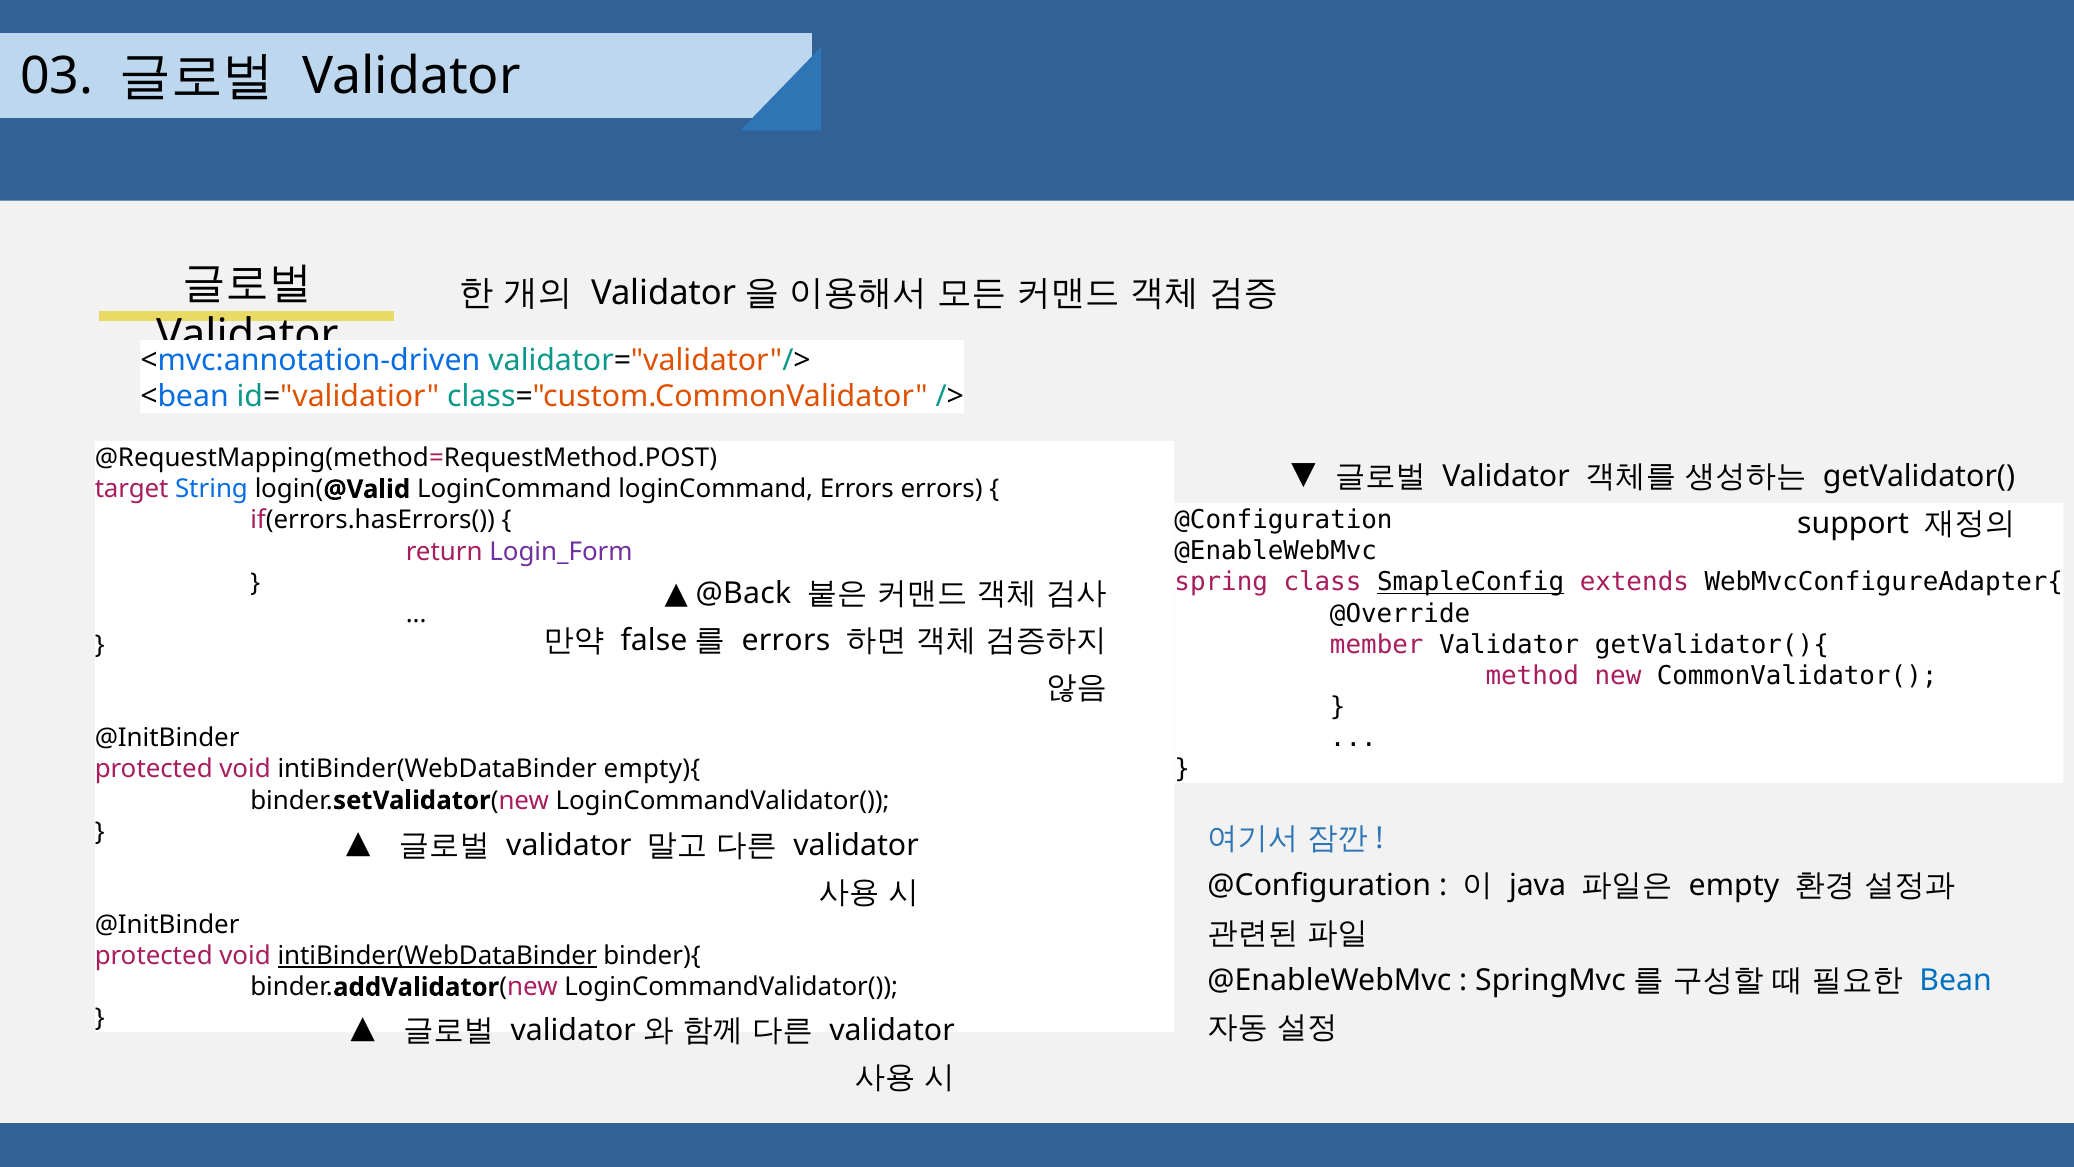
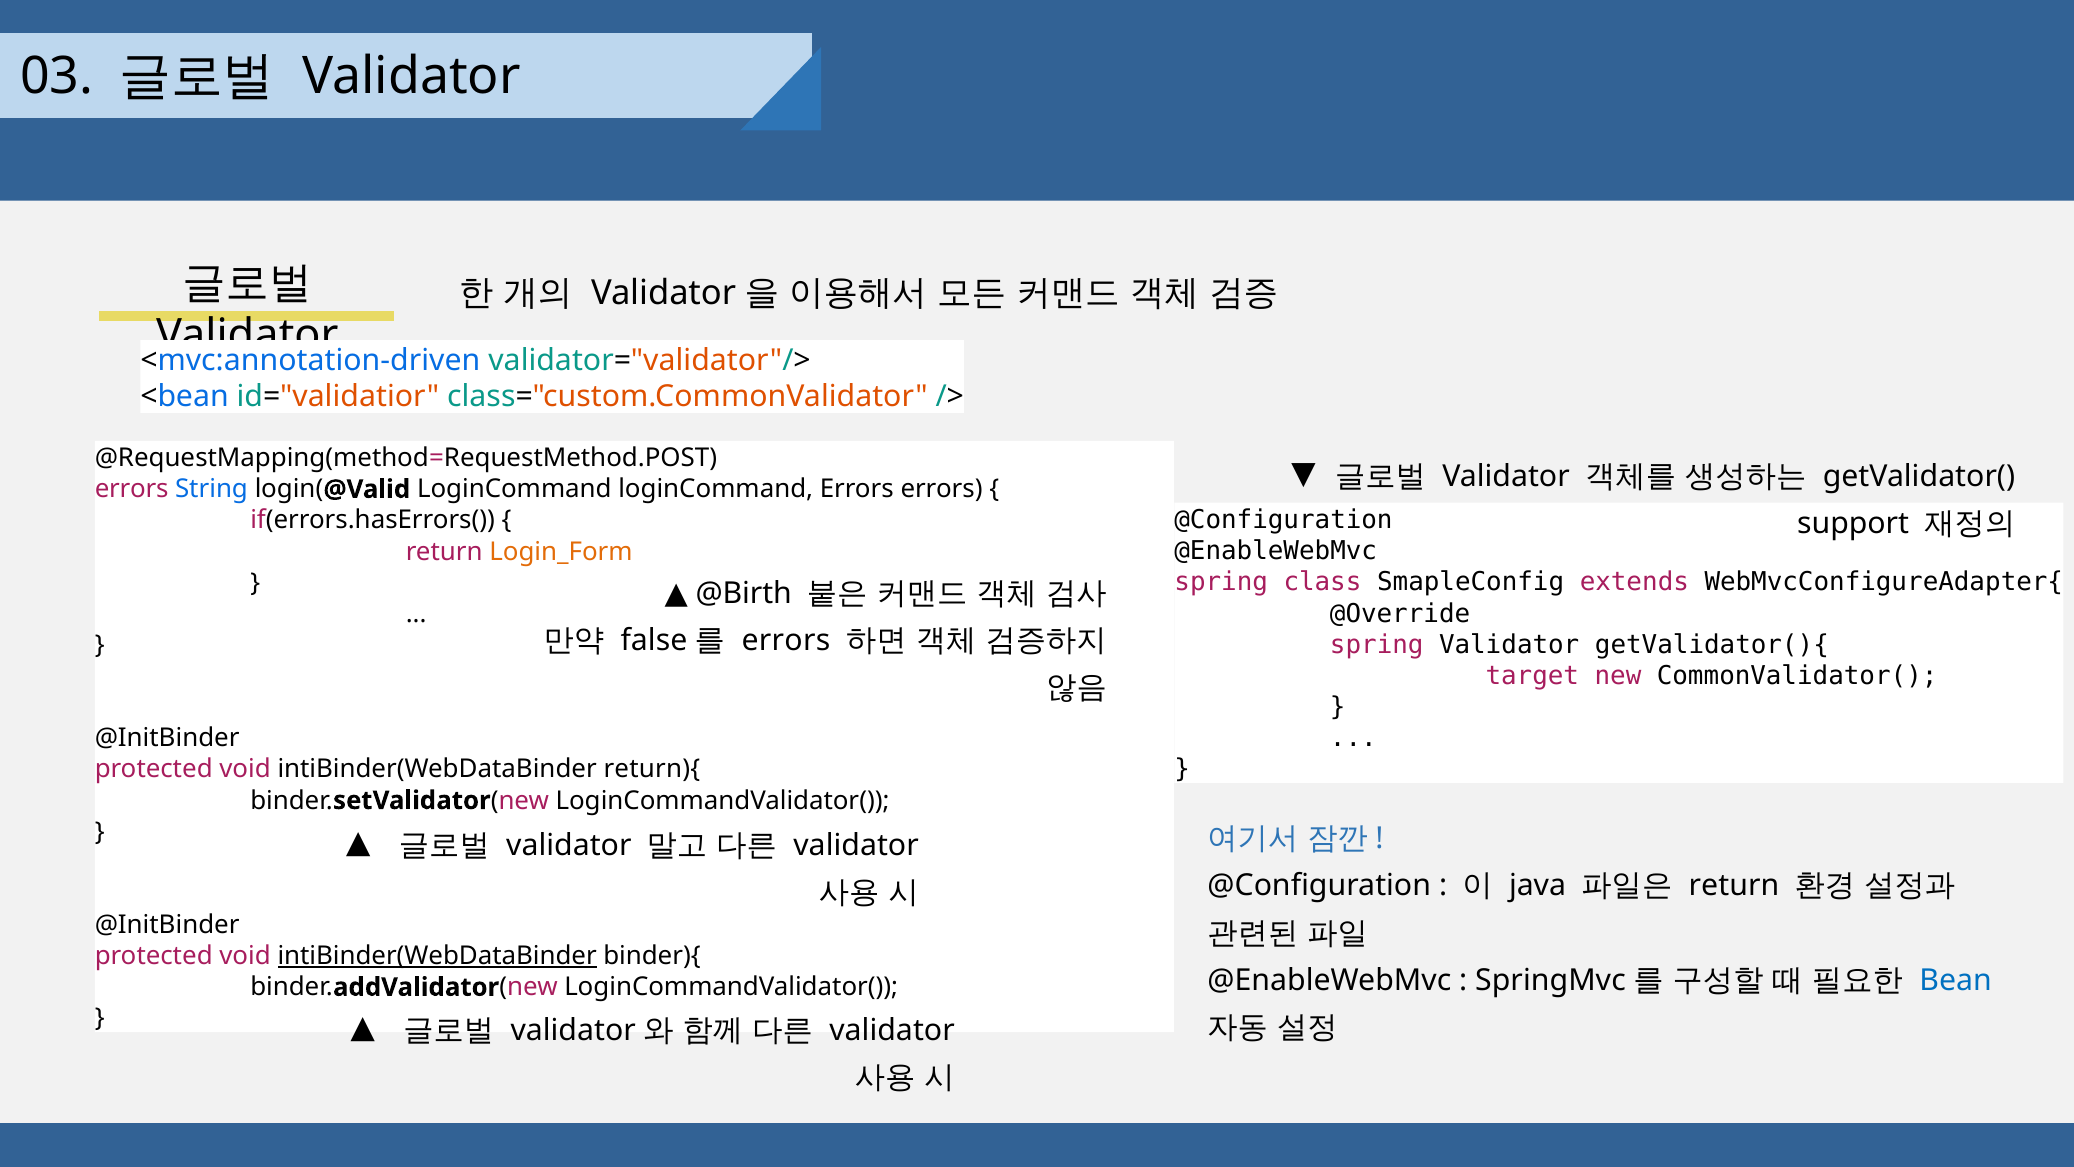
target: target -> errors (132, 489)
Login_Form colour: purple -> orange (561, 551)
SmapleConfig underline: present -> none (1471, 582)
@Back: @Back -> @Birth (744, 593)
member: member -> spring (1377, 644)
method: method -> target (1532, 675)
empty){: empty){ -> return){ (652, 769)
empty: empty -> return (1734, 886)
